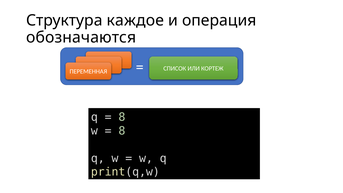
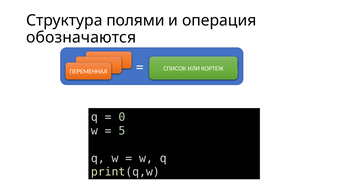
каждое: каждое -> полями (135, 20)
8: 8 -> 0 (122, 117)
8: 8 -> 5 (122, 131)
